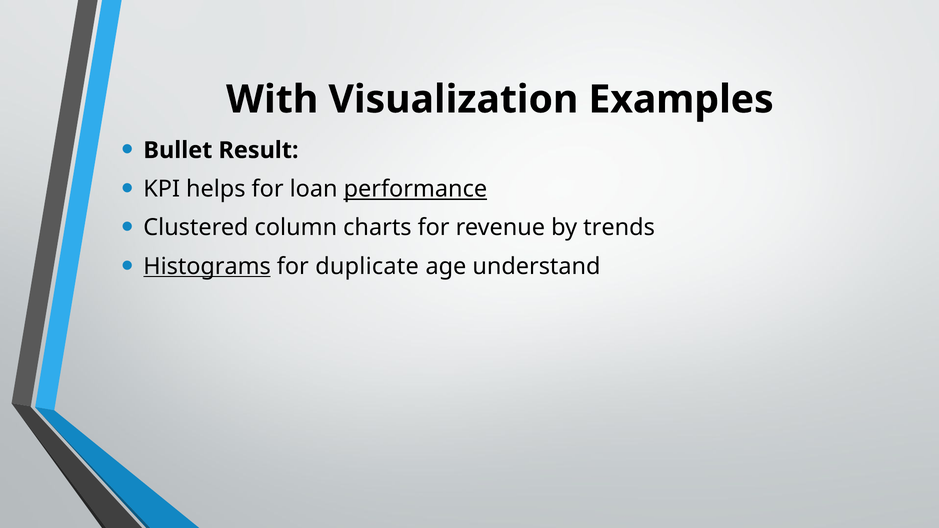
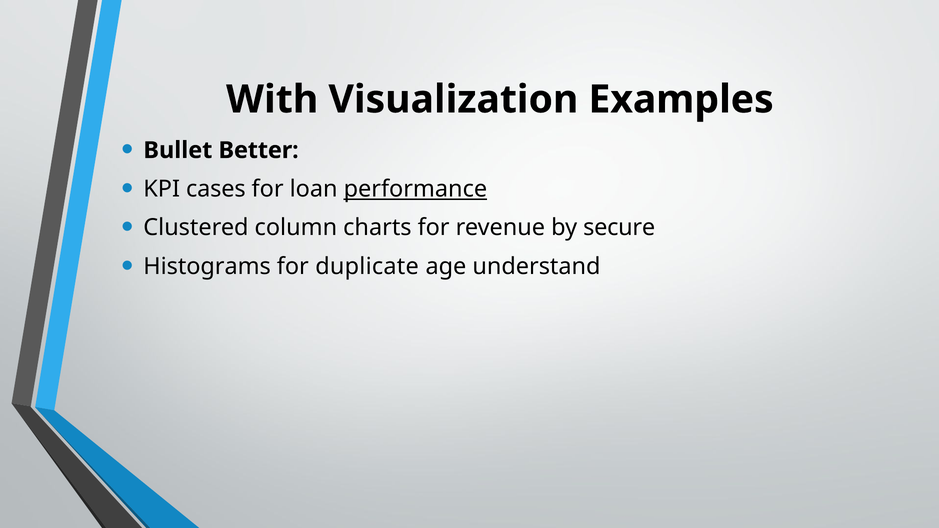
Result: Result -> Better (259, 150)
helps: helps -> cases (216, 189)
trends: trends -> secure (619, 228)
Histograms underline: present -> none (207, 267)
